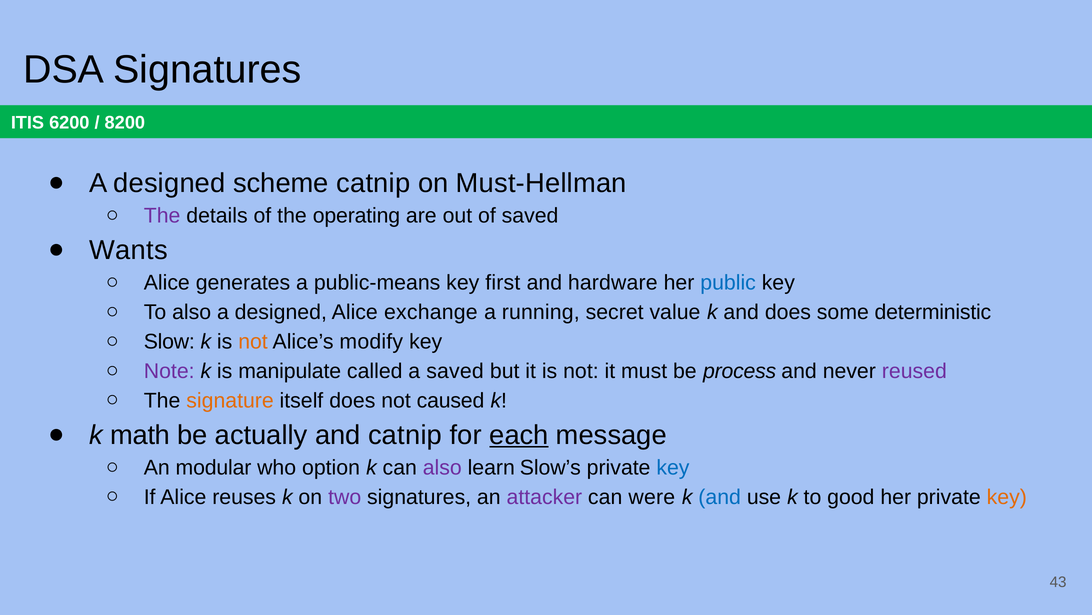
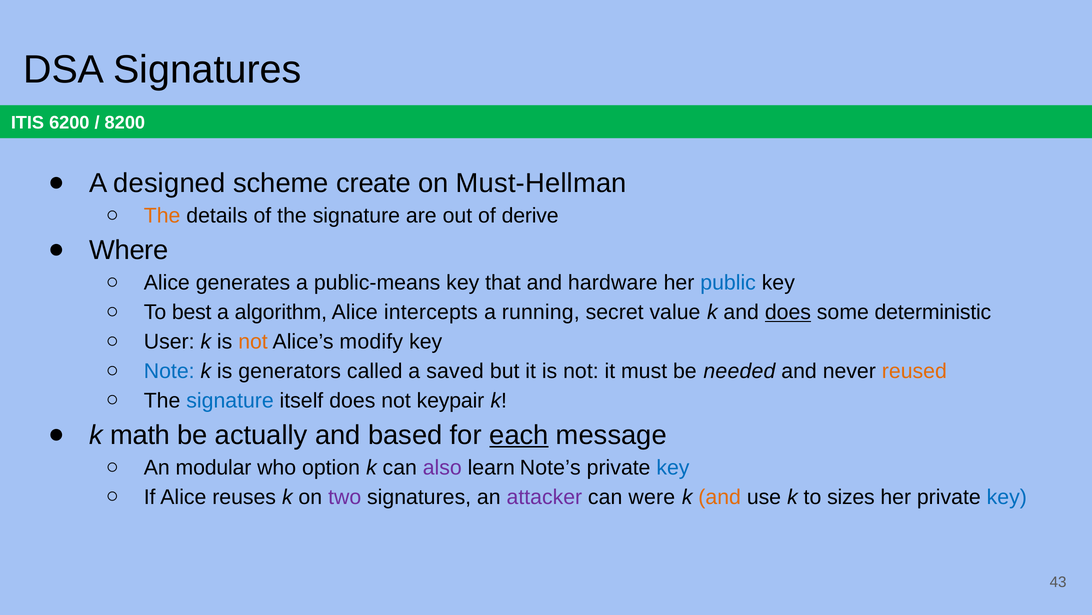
scheme catnip: catnip -> create (374, 183)
The colour: purple -> orange (162, 216)
of the operating: operating -> signature (356, 216)
of saved: saved -> derive (530, 216)
Wants: Wants -> Where (129, 250)
first: first -> that (503, 283)
To also: also -> best (192, 312)
designed: designed -> algorithm (281, 312)
exchange: exchange -> intercepts (431, 312)
does underline: none -> present (788, 312)
Slow: Slow -> User (169, 341)
Note colour: purple -> blue (169, 371)
manipulate: manipulate -> generators (290, 371)
process: process -> needed (739, 371)
reused colour: purple -> orange (914, 371)
signature colour: orange -> blue (230, 400)
caused: caused -> keypair (450, 400)
and catnip: catnip -> based (405, 434)
Slow’s: Slow’s -> Note’s (550, 467)
and colour: blue -> orange (720, 496)
good: good -> sizes (851, 496)
key colour: orange -> blue (1007, 496)
